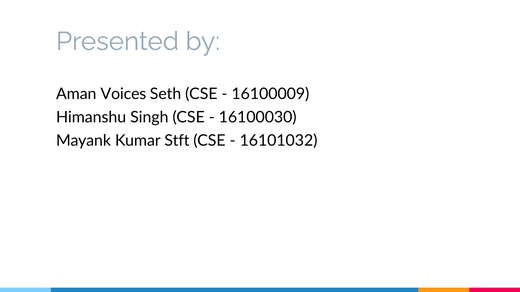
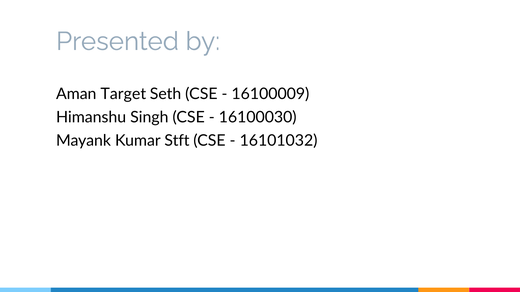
Voices: Voices -> Target (123, 94)
